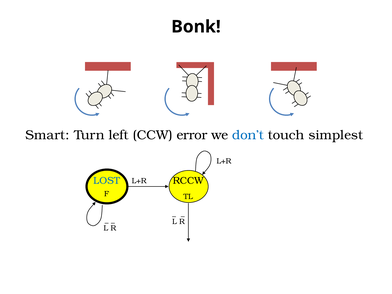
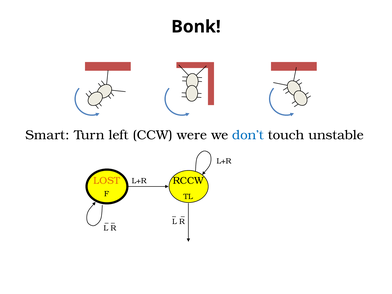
error: error -> were (192, 135)
simplest: simplest -> unstable (336, 135)
LOST colour: blue -> orange (107, 181)
